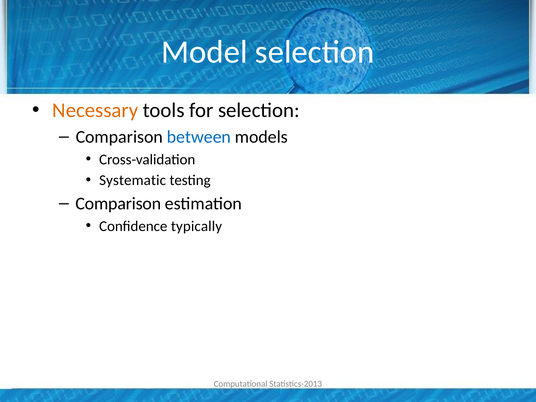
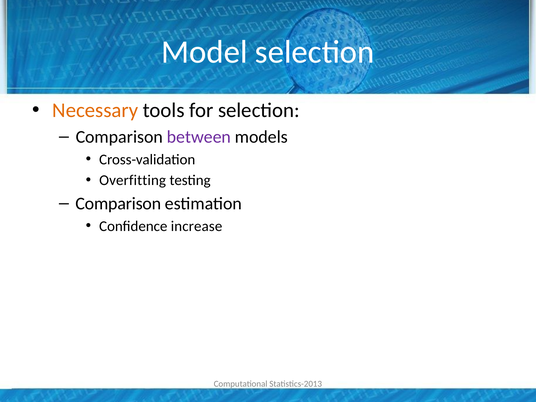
between colour: blue -> purple (199, 137)
Systematic: Systematic -> Overfitting (133, 180)
typically: typically -> increase (197, 226)
